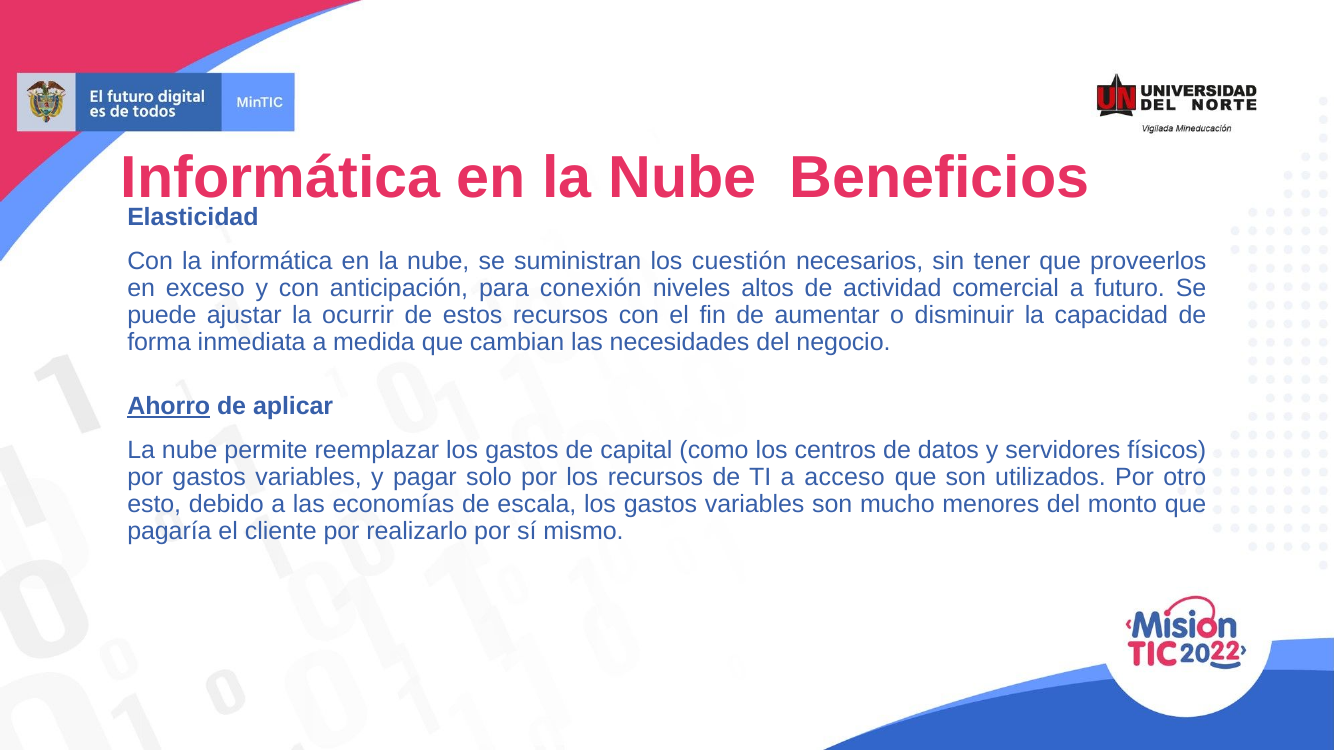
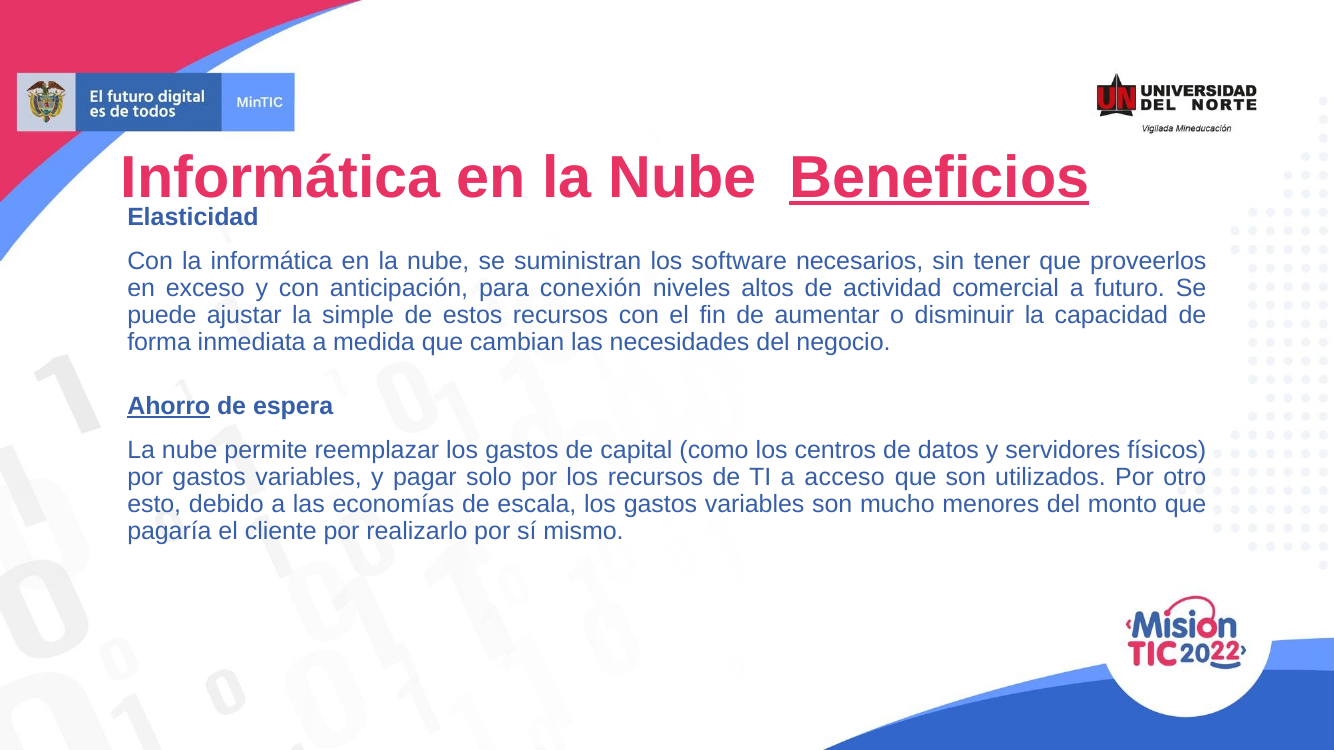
Beneficios underline: none -> present (939, 178)
cuestión: cuestión -> software (739, 261)
ocurrir: ocurrir -> simple (358, 315)
aplicar: aplicar -> espera (293, 407)
